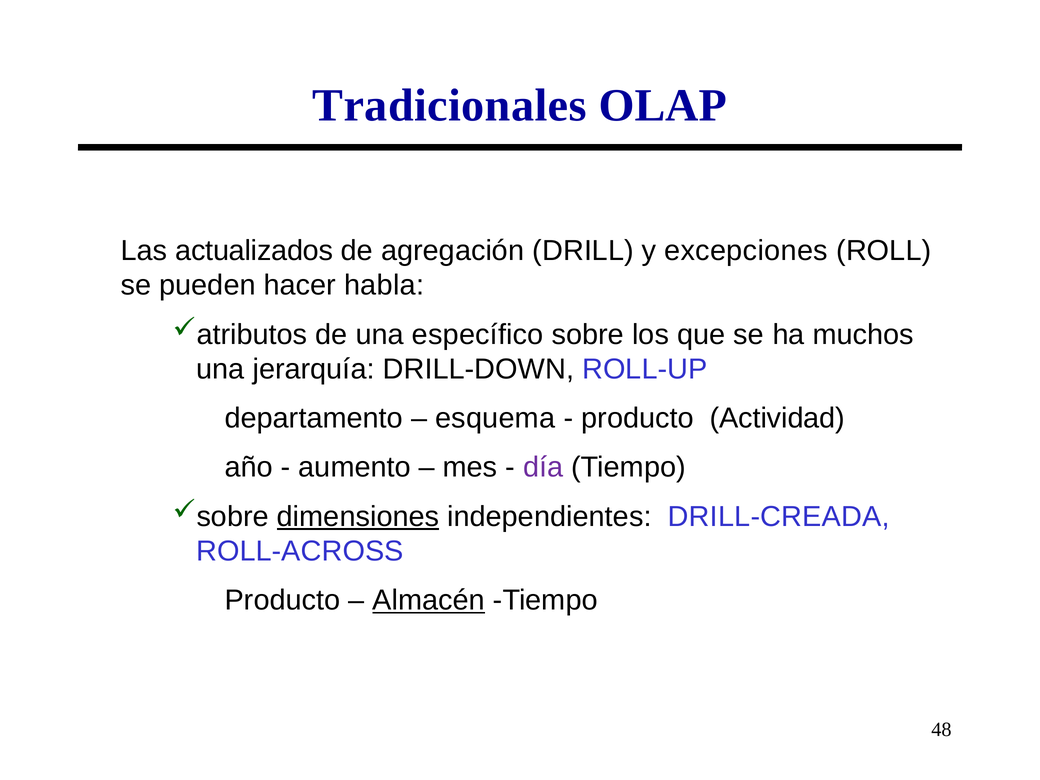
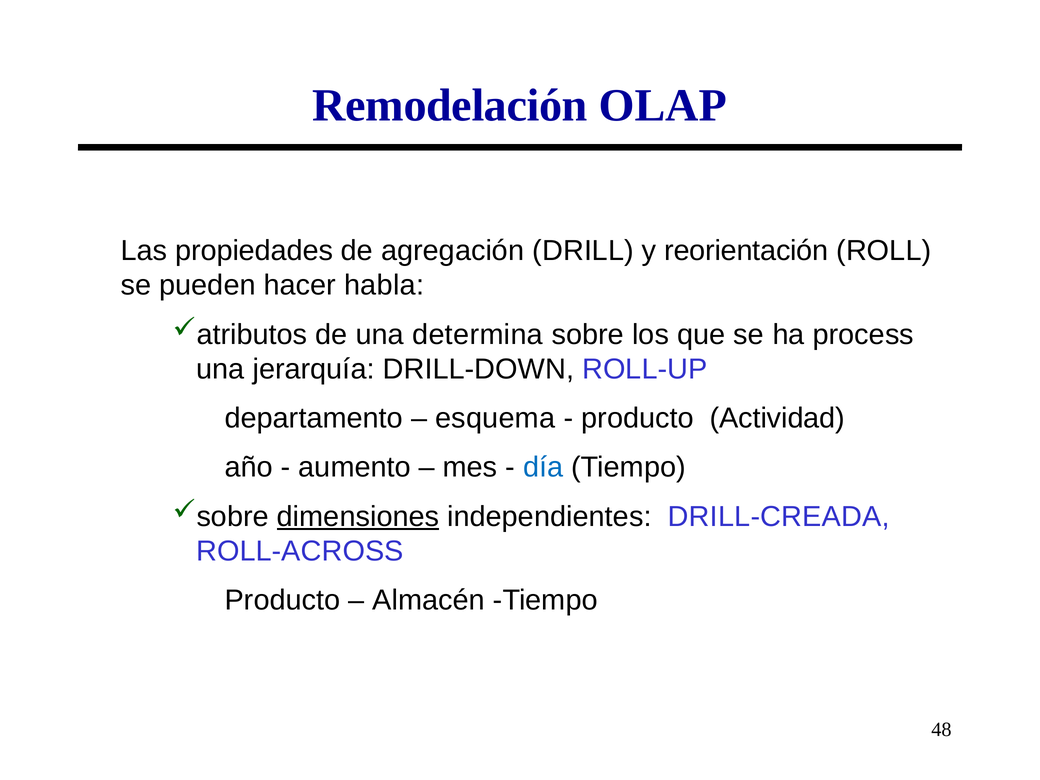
Tradicionales: Tradicionales -> Remodelación (450, 105)
actualizados: actualizados -> propiedades (254, 251)
excepciones: excepciones -> reorientación (746, 251)
específico: específico -> determina (478, 334)
muchos: muchos -> process (863, 334)
día colour: purple -> blue (543, 467)
Almacén underline: present -> none (429, 600)
